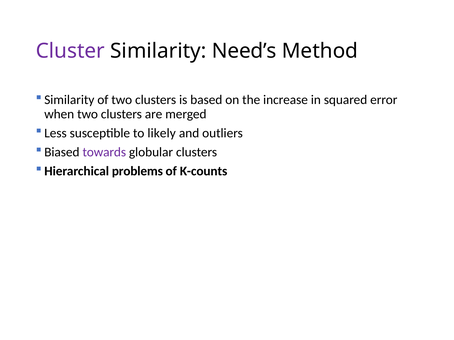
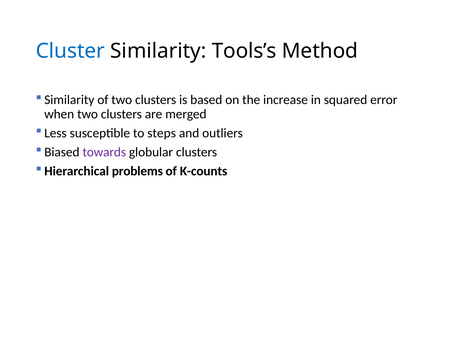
Cluster colour: purple -> blue (70, 51)
Need’s: Need’s -> Tools’s (244, 51)
likely: likely -> steps (162, 133)
